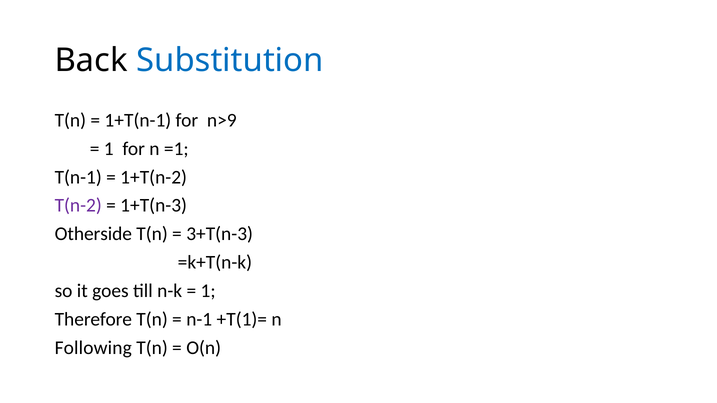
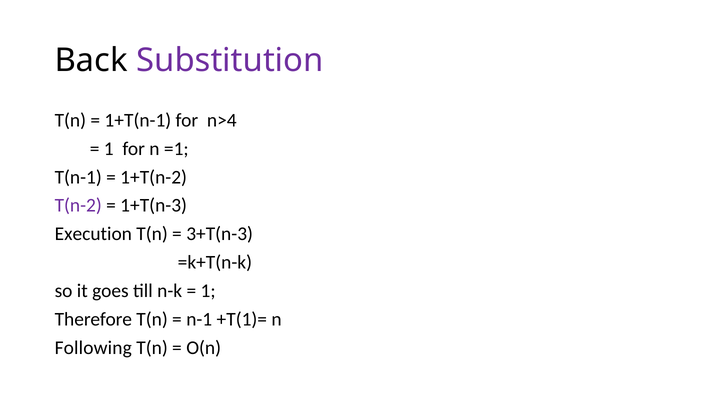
Substitution colour: blue -> purple (230, 60)
n>9: n>9 -> n>4 (222, 120)
Otherside: Otherside -> Execution (93, 234)
